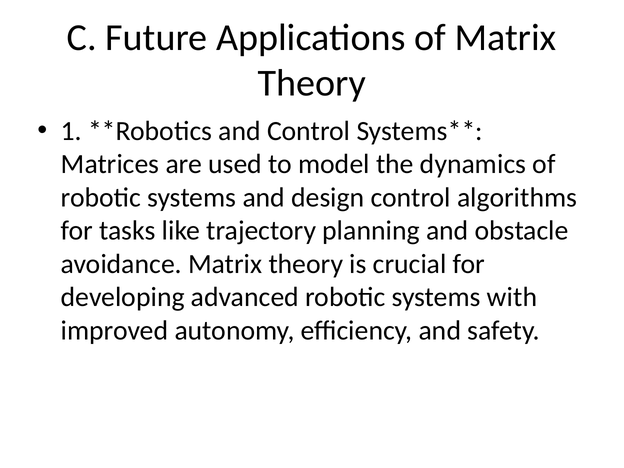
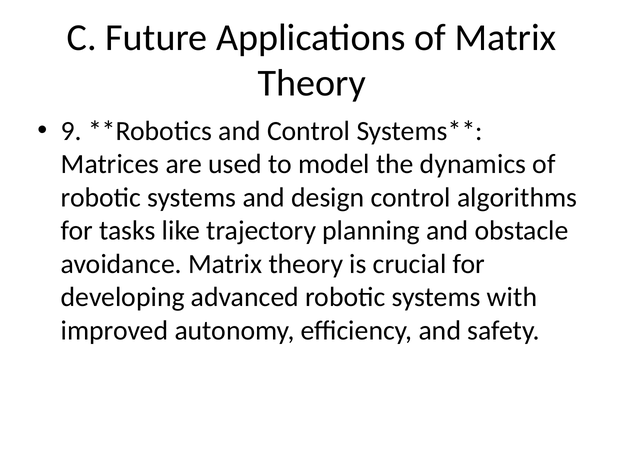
1: 1 -> 9 (71, 131)
